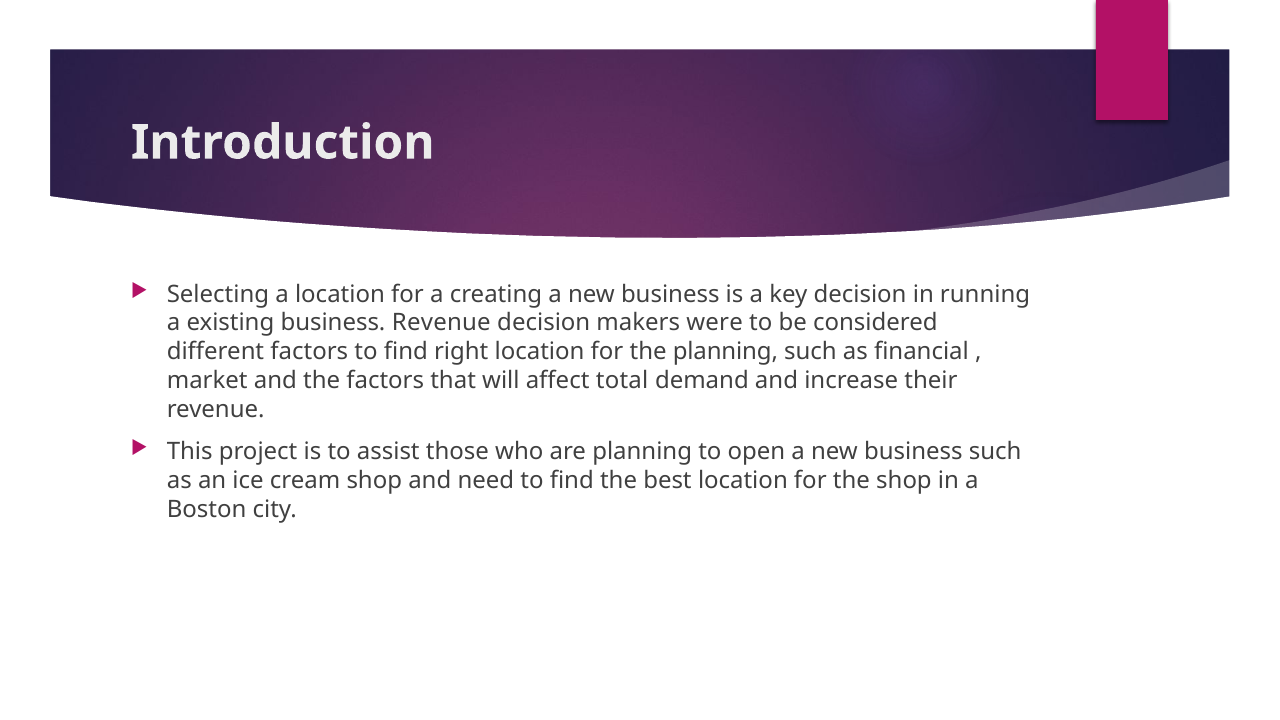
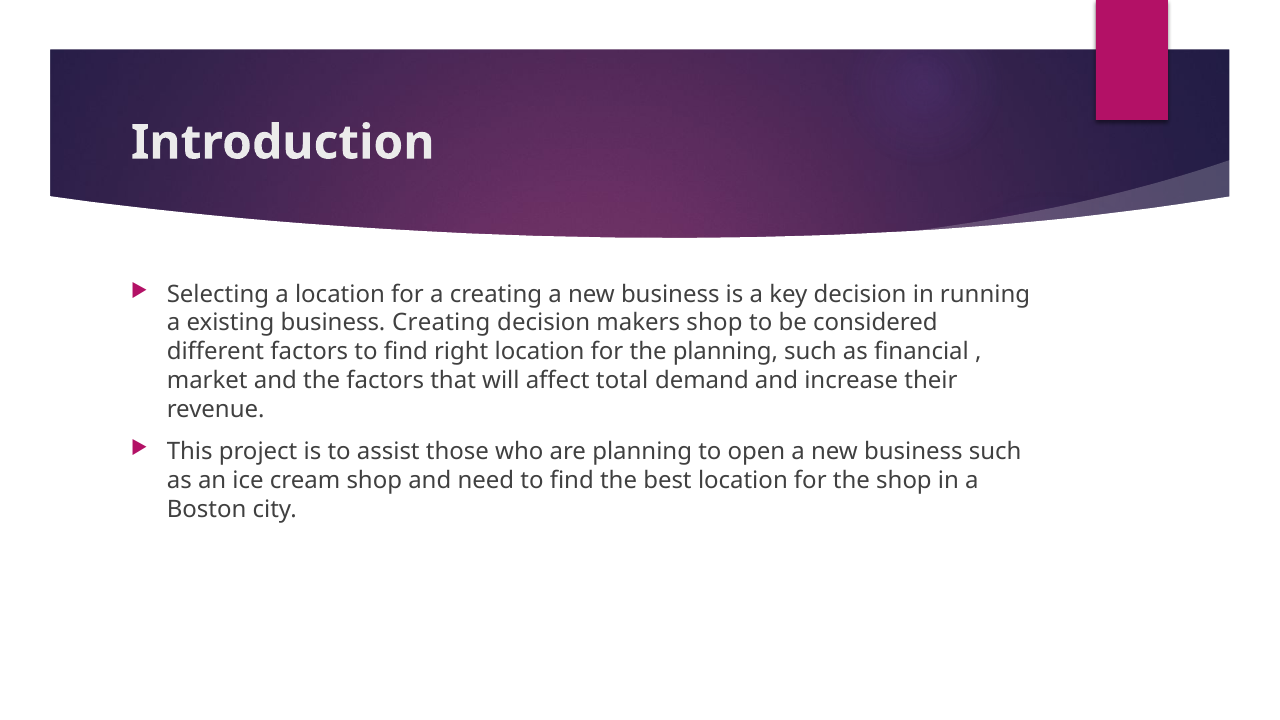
business Revenue: Revenue -> Creating (441, 323)
makers were: were -> shop (715, 323)
